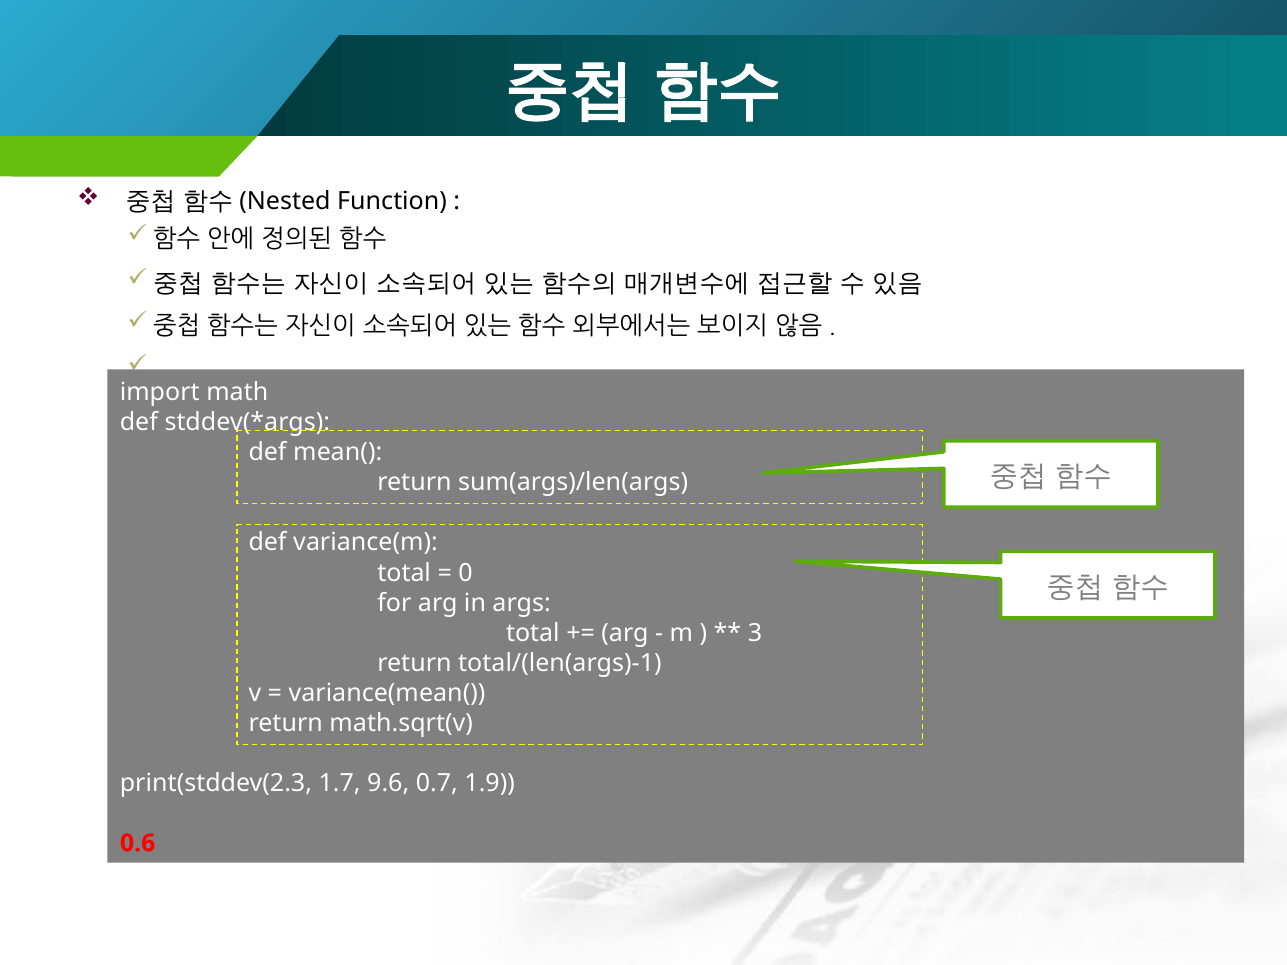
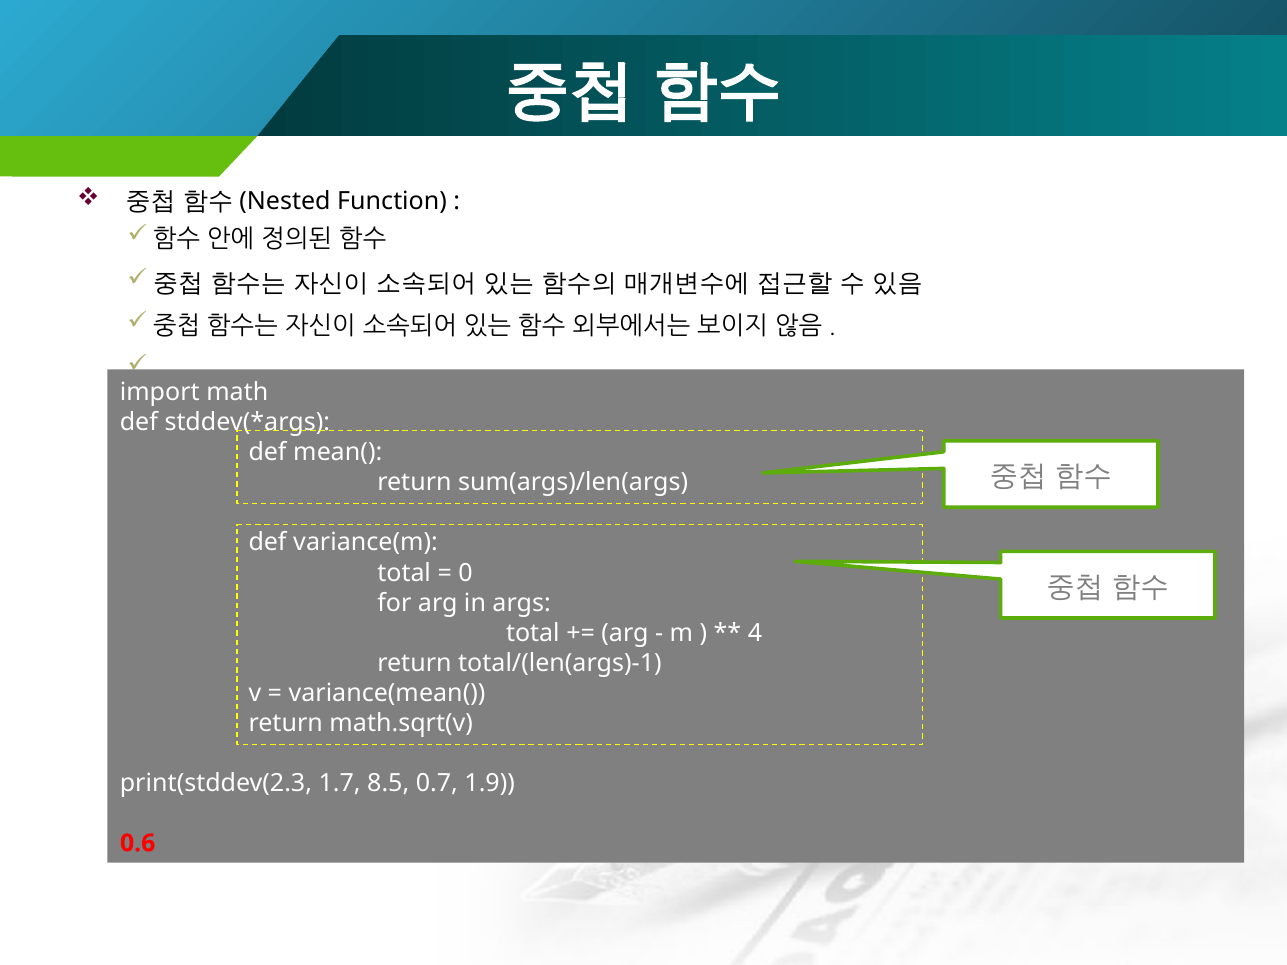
3: 3 -> 4 (755, 633)
9.6: 9.6 -> 8.5 (388, 783)
